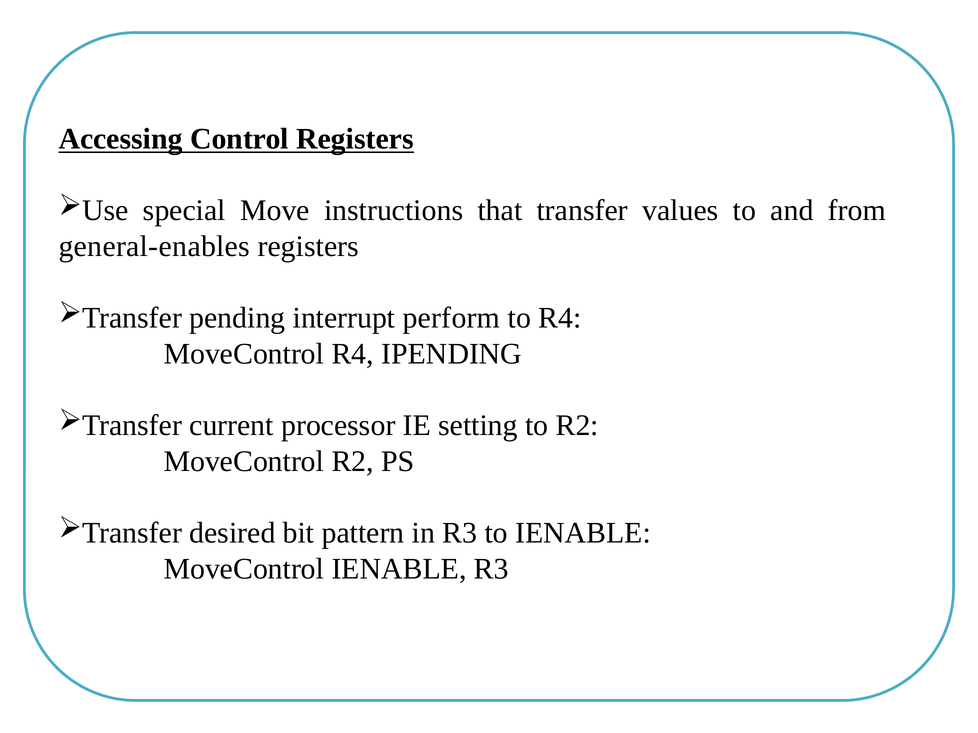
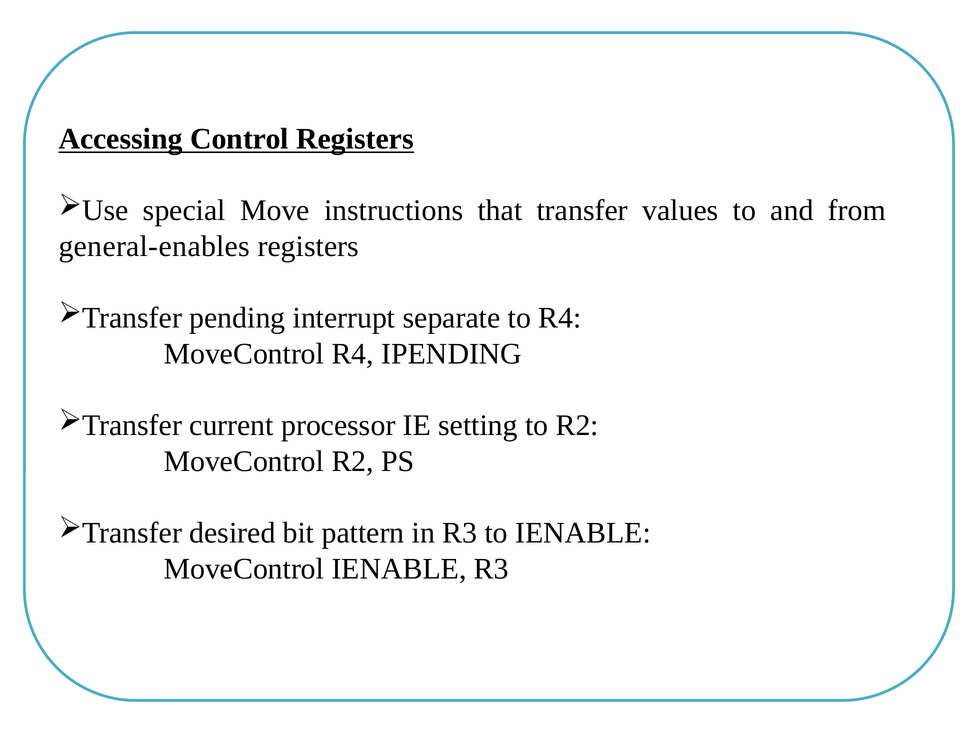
perform: perform -> separate (452, 318)
